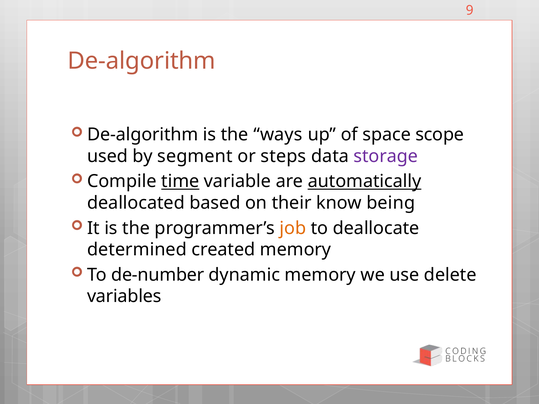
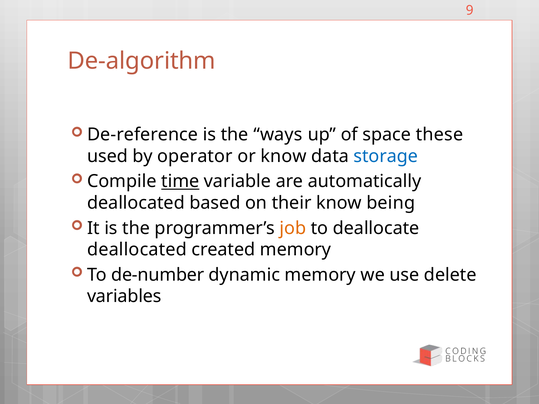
De-algorithm: De-algorithm -> De-reference (143, 135)
scope: scope -> these (440, 135)
segment: segment -> operator (195, 156)
or steps: steps -> know (284, 156)
storage colour: purple -> blue (386, 156)
automatically underline: present -> none (365, 182)
determined: determined -> deallocated (137, 250)
